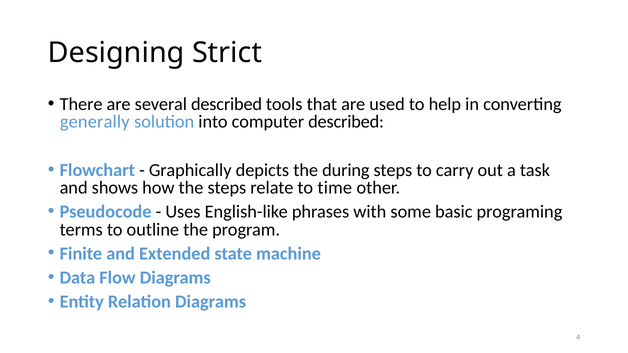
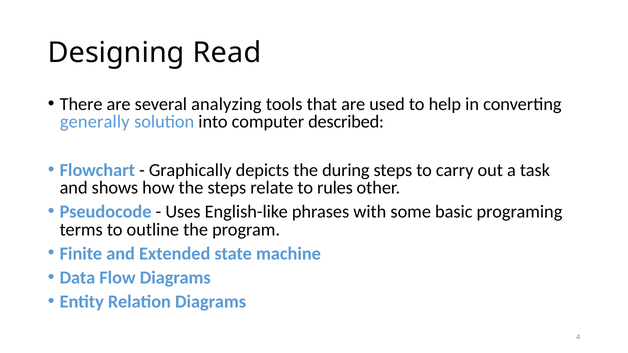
Strict: Strict -> Read (227, 53)
several described: described -> analyzing (226, 104)
time: time -> rules (335, 188)
